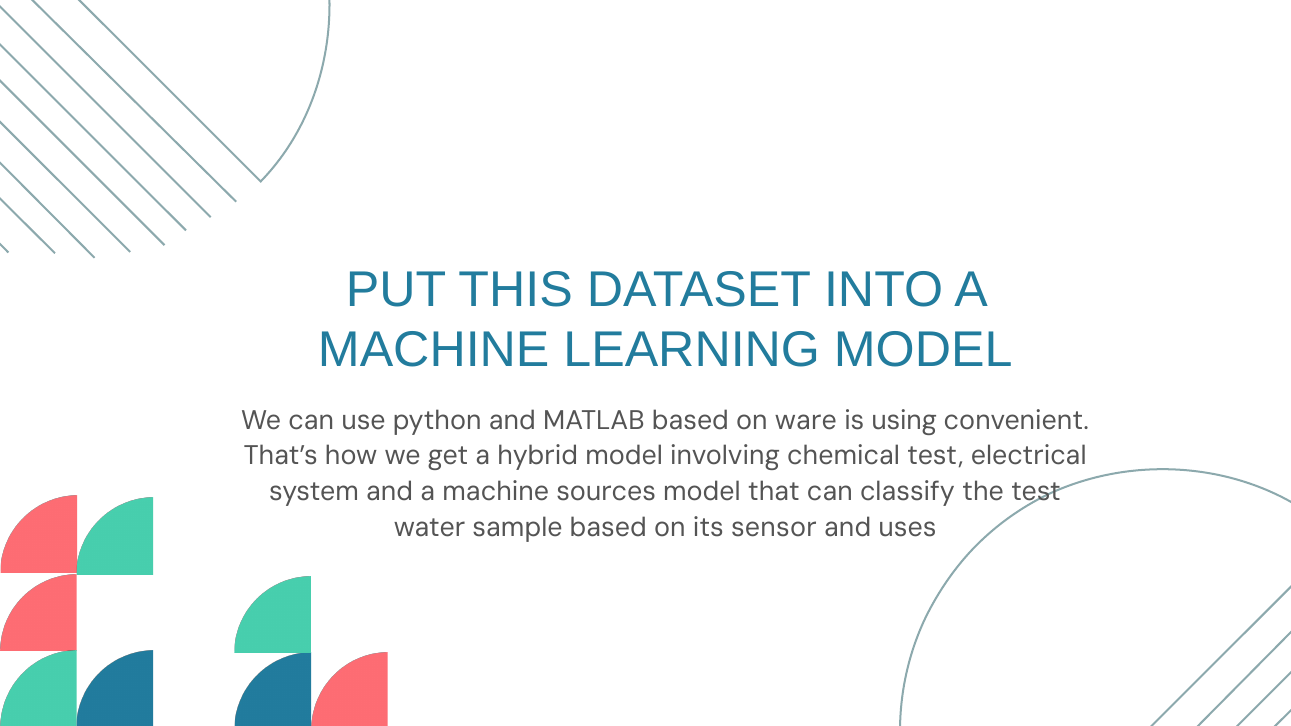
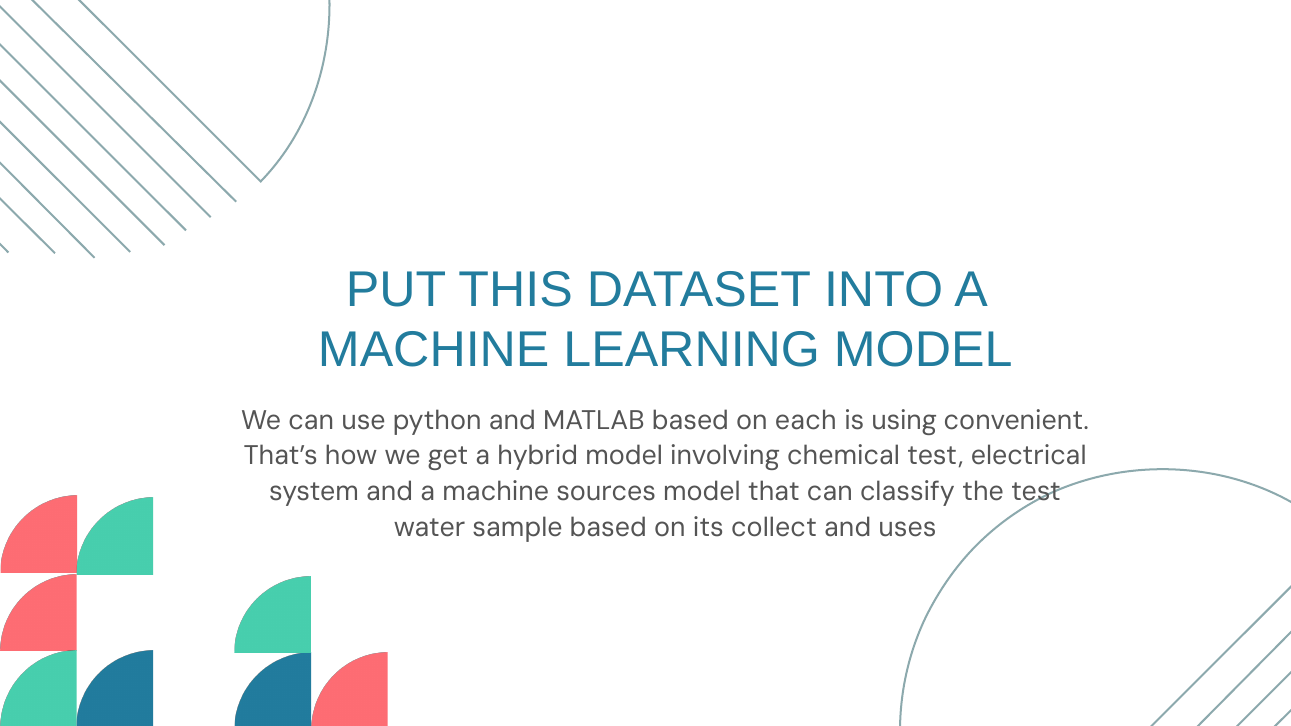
ware: ware -> each (806, 420)
sensor: sensor -> collect (774, 528)
